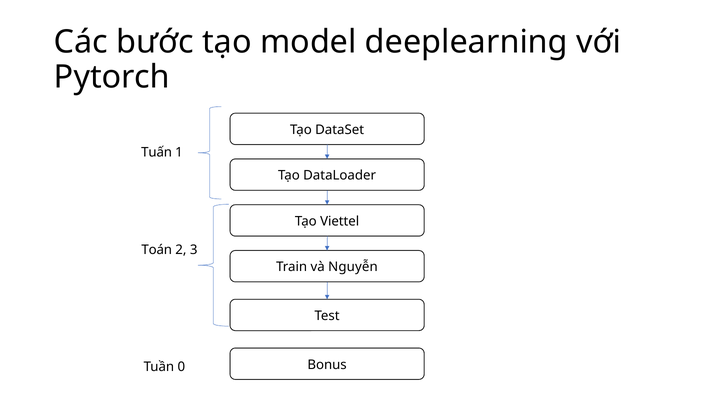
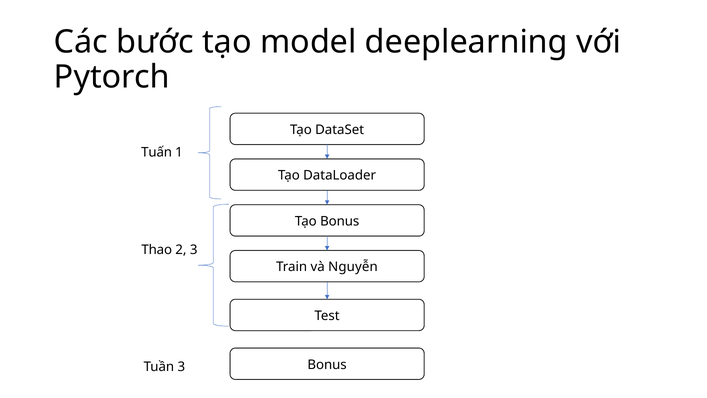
Tạo Viettel: Viettel -> Bonus (340, 221)
Toán: Toán -> Thao (157, 250)
Tuần 0: 0 -> 3 (181, 367)
